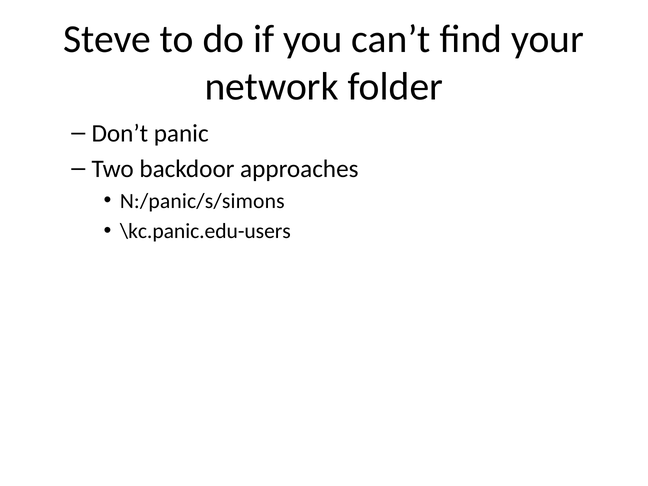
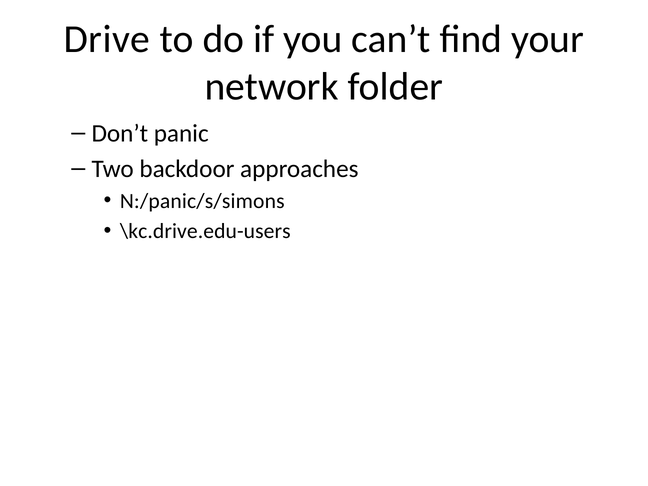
Steve: Steve -> Drive (107, 39)
\kc.panic.edu-users: \kc.panic.edu-users -> \kc.drive.edu-users (205, 231)
